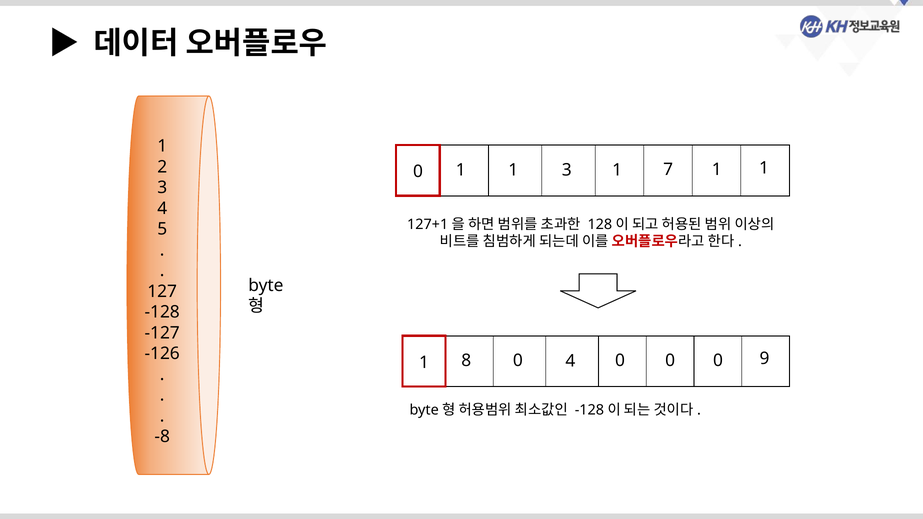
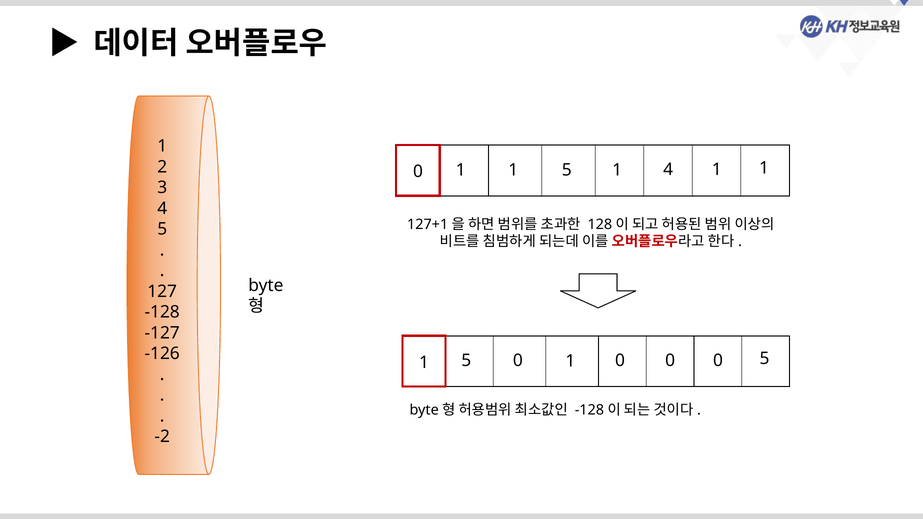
1 7: 7 -> 4 (668, 170)
1 1 3: 3 -> 5 (567, 170)
0 9: 9 -> 5 (764, 359)
8: 8 -> 5 (466, 361)
4: 4 -> 1 (570, 361)
-8: -8 -> -2 (162, 437)
